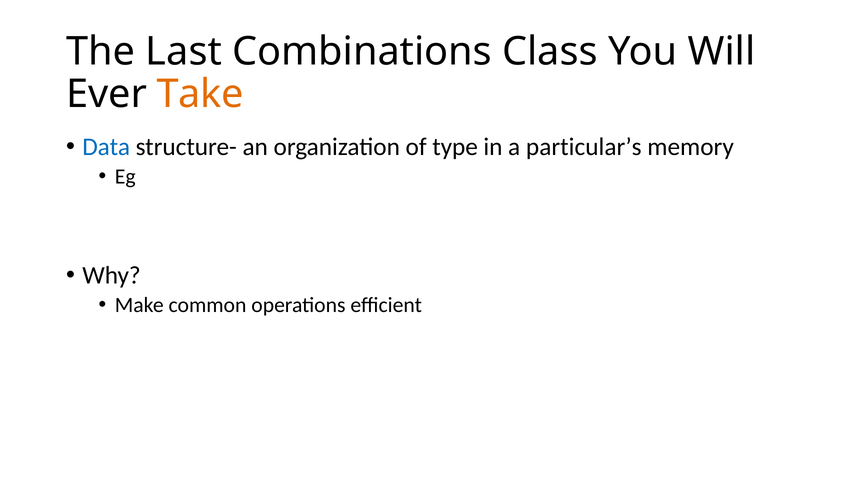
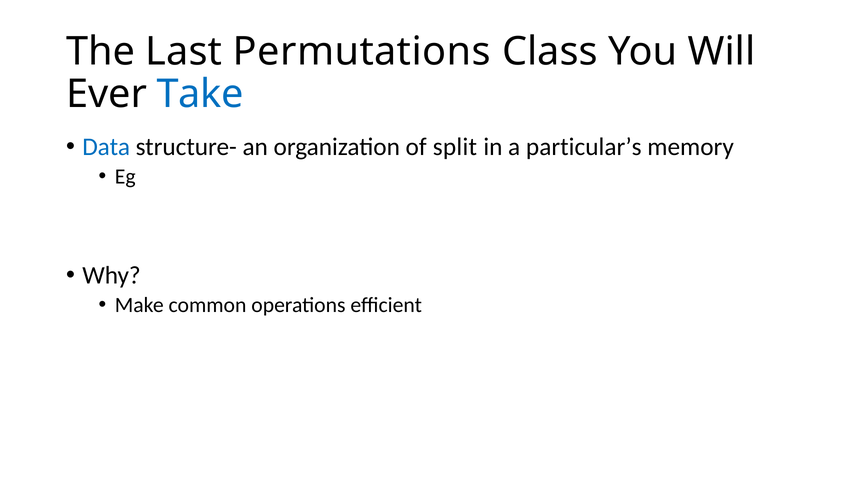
Combinations: Combinations -> Permutations (362, 51)
Take colour: orange -> blue (200, 94)
type: type -> split (455, 147)
